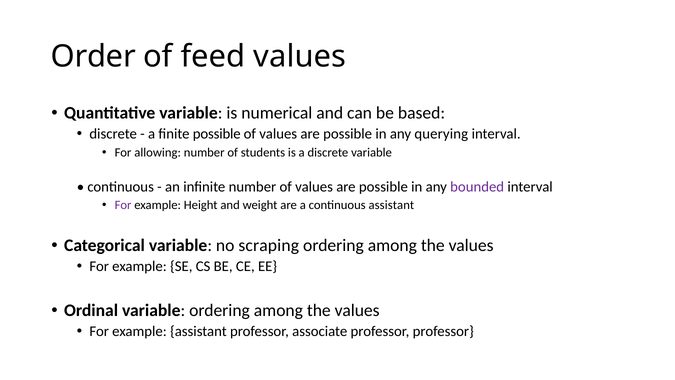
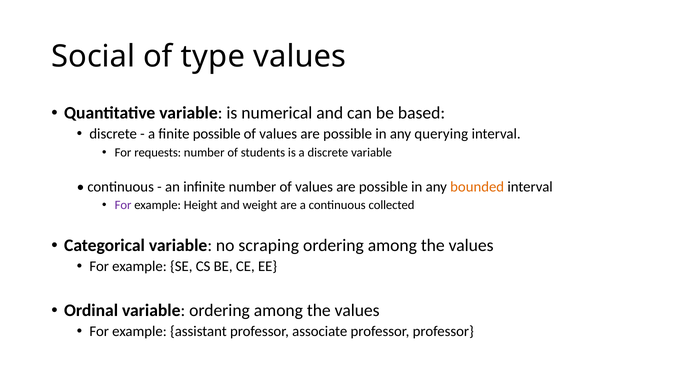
Order: Order -> Social (93, 57)
feed: feed -> type (213, 57)
allowing: allowing -> requests (158, 152)
bounded colour: purple -> orange (477, 187)
continuous assistant: assistant -> collected (391, 205)
